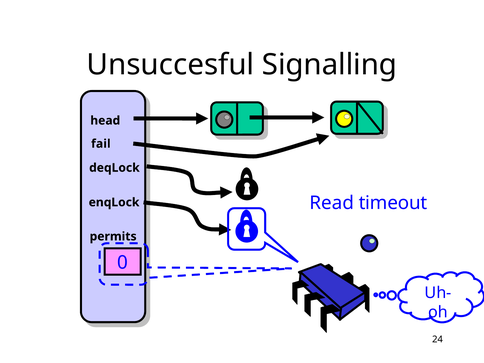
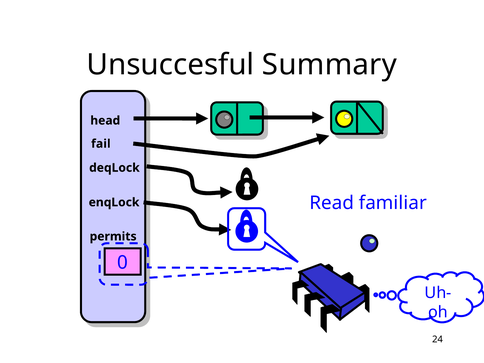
Signalling: Signalling -> Summary (329, 65)
timeout: timeout -> familiar (393, 203)
